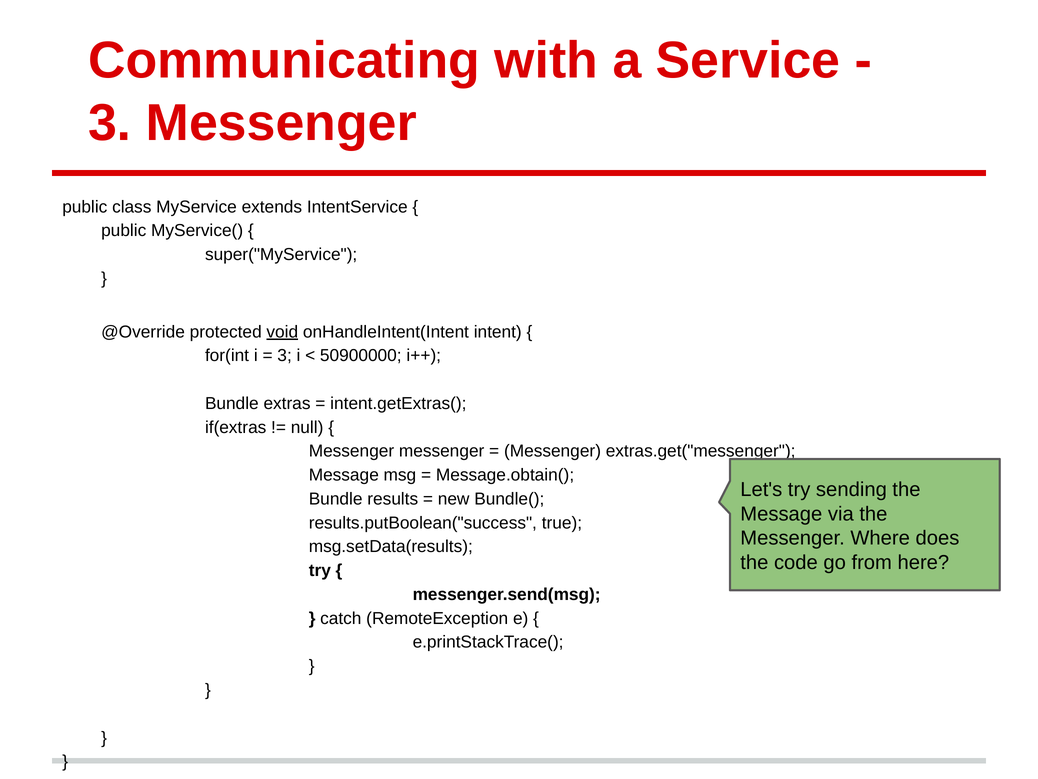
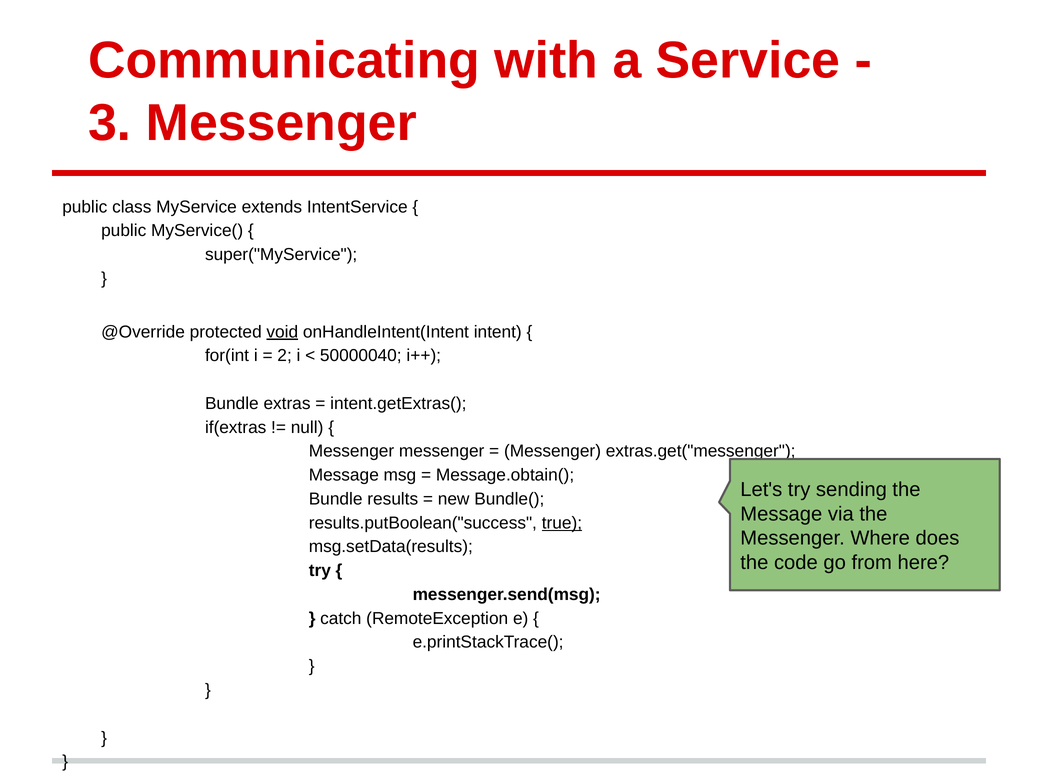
3: 3 -> 2 (285, 355)
50900000: 50900000 -> 50000040 (361, 355)
true underline: none -> present (562, 523)
